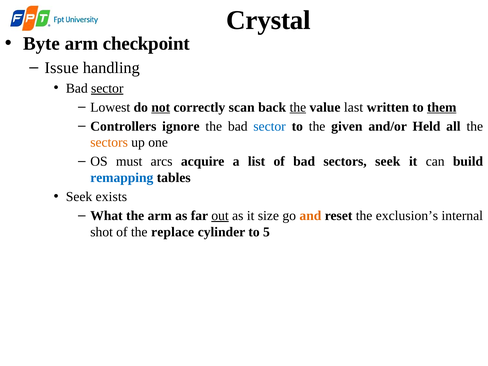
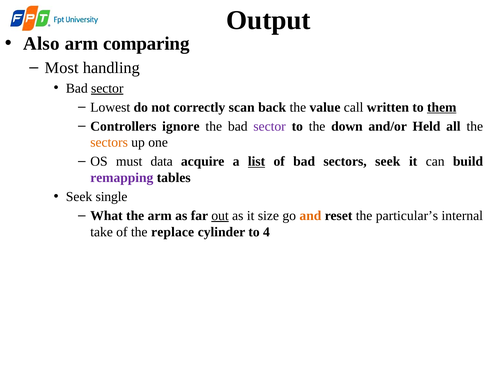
Crystal: Crystal -> Output (268, 20)
Byte: Byte -> Also (41, 44)
checkpoint: checkpoint -> comparing (146, 44)
Issue: Issue -> Most (62, 68)
not underline: present -> none (161, 107)
the underline: present -> none (298, 107)
last: last -> call (354, 107)
sector colour: blue -> purple (270, 126)
given: given -> down (347, 126)
arcs: arcs -> data (162, 161)
list underline: none -> present (257, 161)
remapping colour: blue -> purple (122, 178)
exists: exists -> single (111, 197)
exclusion’s: exclusion’s -> particular’s (407, 216)
shot: shot -> take (102, 232)
5: 5 -> 4 (266, 232)
